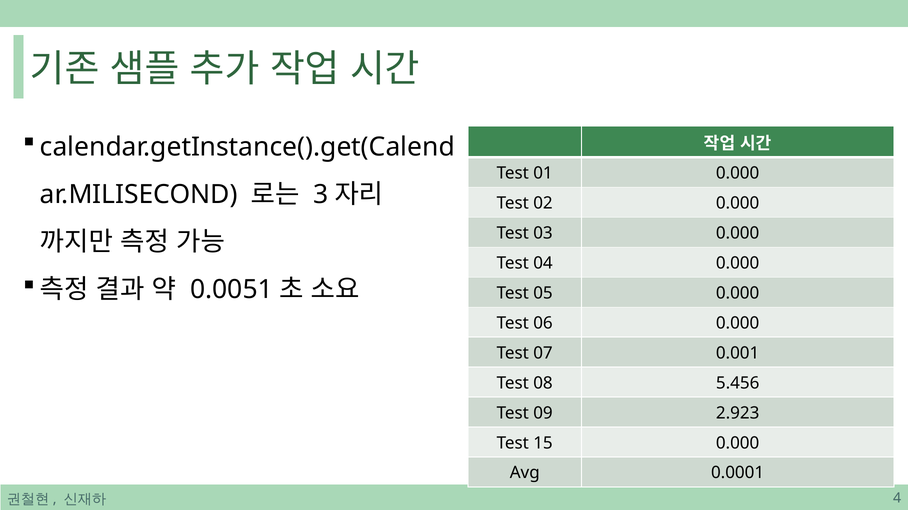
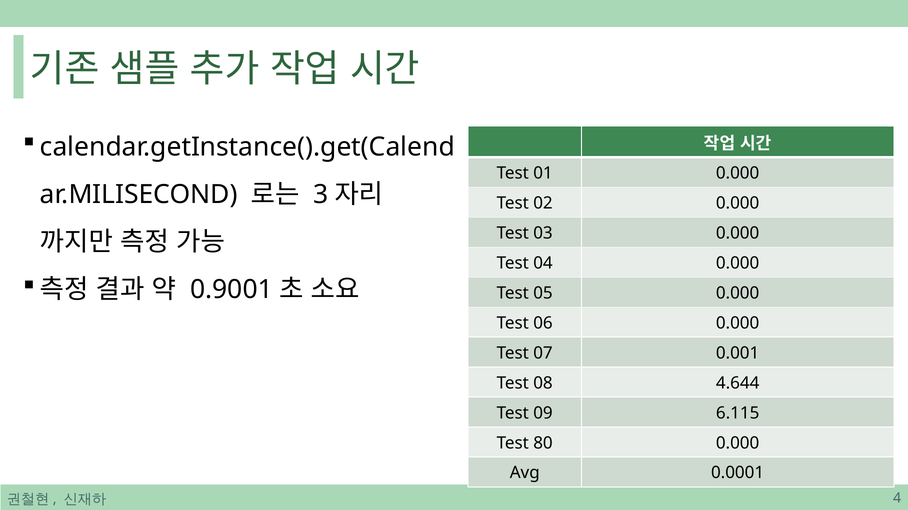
0.0051: 0.0051 -> 0.9001 (231, 290)
5.456: 5.456 -> 4.644 (738, 384)
2.923: 2.923 -> 6.115 (738, 414)
15: 15 -> 80 (543, 444)
